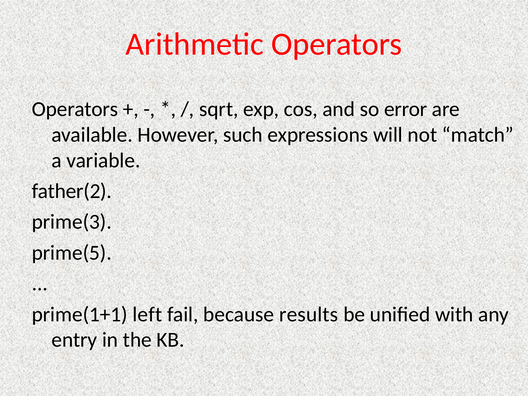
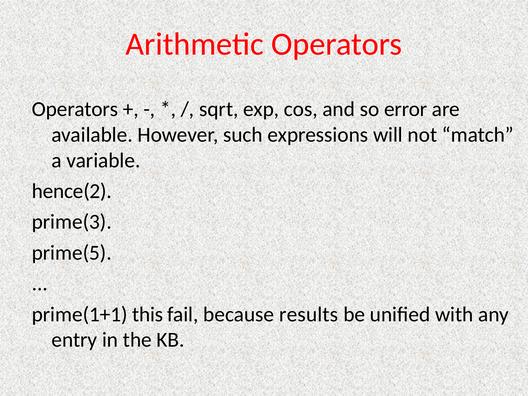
father(2: father(2 -> hence(2 (72, 191)
left: left -> this (148, 314)
